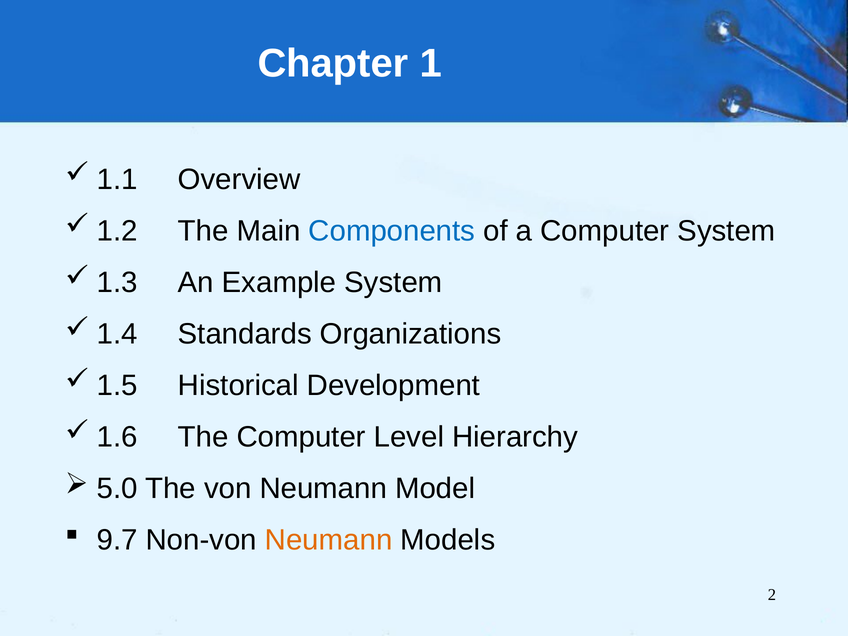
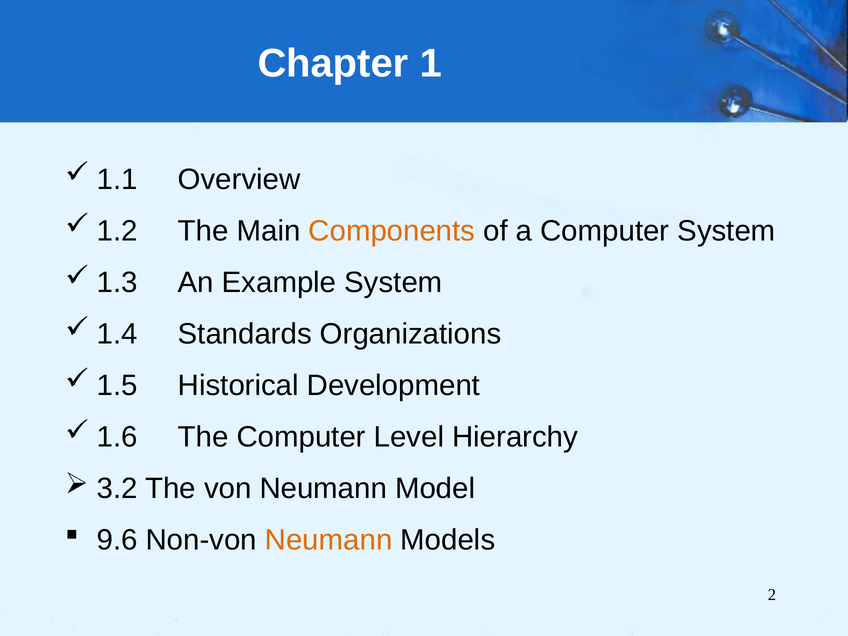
Components colour: blue -> orange (392, 231)
5.0: 5.0 -> 3.2 (117, 489)
9.7: 9.7 -> 9.6 (117, 540)
